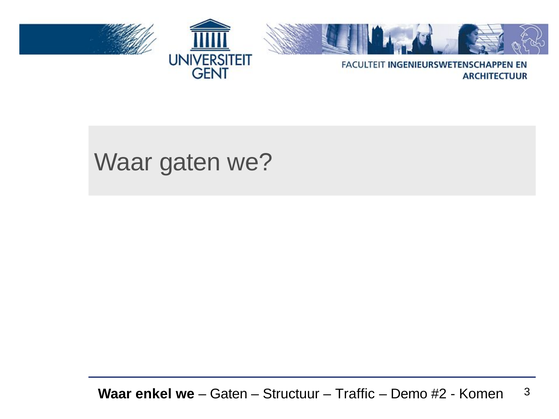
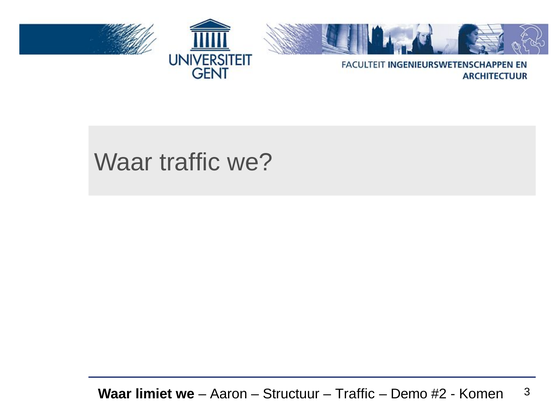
Waar gaten: gaten -> traffic (190, 162)
enkel: enkel -> limiet (154, 394)
Gaten: Gaten -> Aaron (229, 394)
